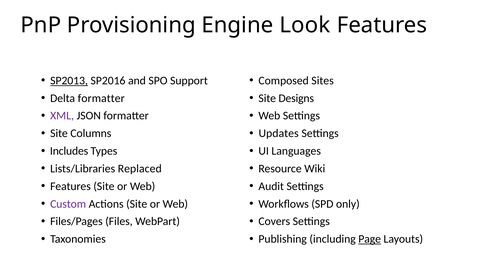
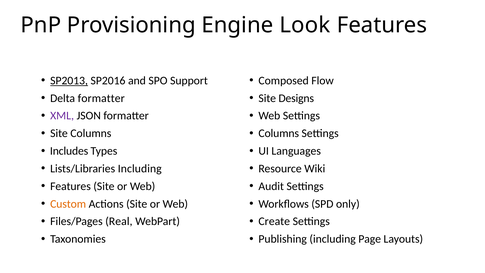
Sites: Sites -> Flow (323, 81)
Updates: Updates -> Columns (279, 133)
Lists/Libraries Replaced: Replaced -> Including (140, 169)
Custom colour: purple -> orange (68, 204)
Files: Files -> Real (119, 221)
Covers: Covers -> Create (274, 221)
Page underline: present -> none (370, 239)
